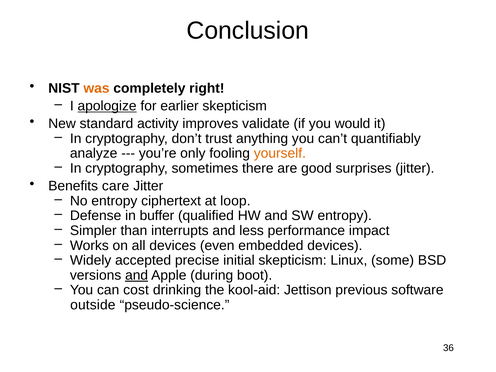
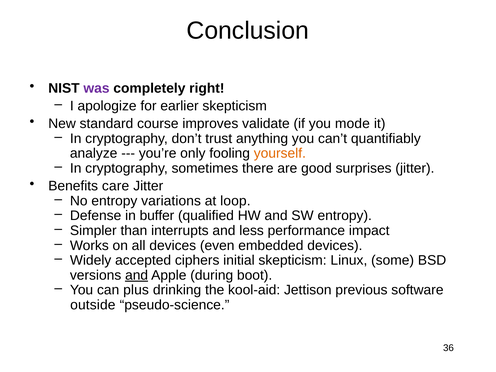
was colour: orange -> purple (96, 88)
apologize underline: present -> none (107, 106)
activity: activity -> course (158, 124)
would: would -> mode (352, 124)
ciphertext: ciphertext -> variations (171, 201)
precise: precise -> ciphers (197, 260)
cost: cost -> plus (136, 290)
